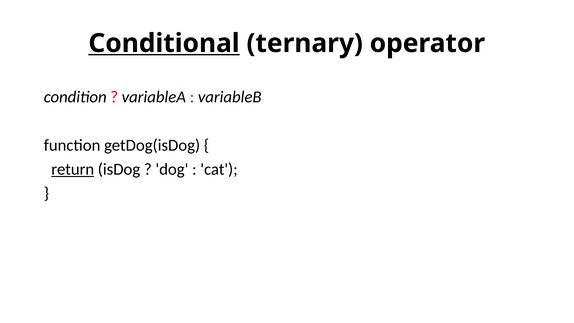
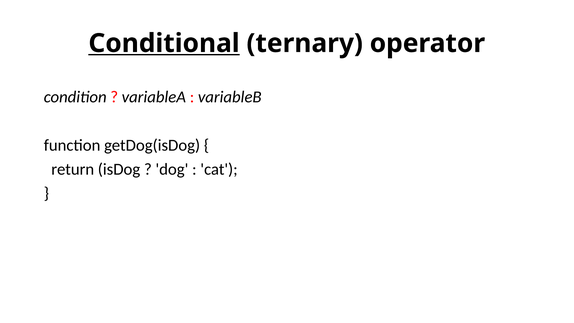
return underline: present -> none (73, 169)
